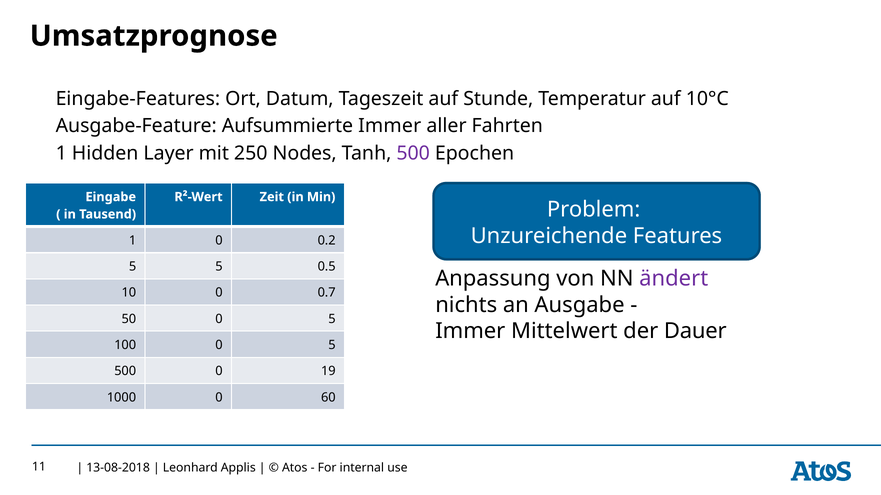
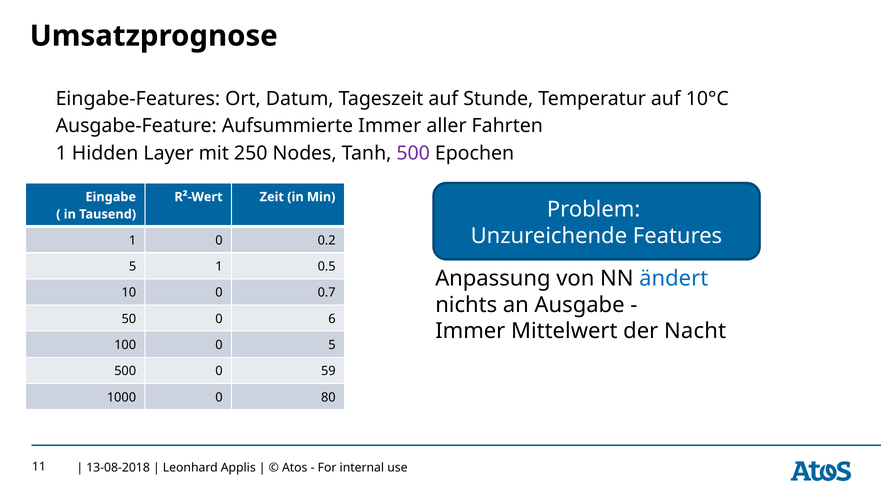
5 5: 5 -> 1 (219, 267)
ändert colour: purple -> blue (674, 279)
50 0 5: 5 -> 6 (332, 319)
Dauer: Dauer -> Nacht (695, 332)
19: 19 -> 59 (328, 372)
60: 60 -> 80 (328, 398)
